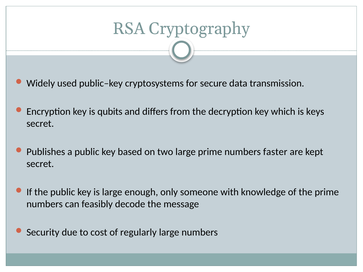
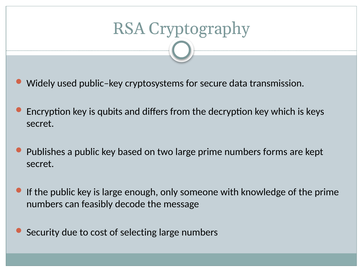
faster: faster -> forms (275, 152)
regularly: regularly -> selecting (138, 233)
